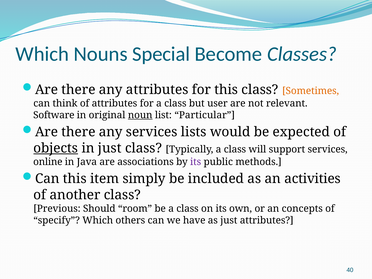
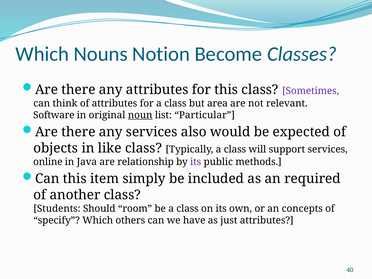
Special: Special -> Notion (161, 54)
Sometimes colour: orange -> purple (311, 91)
user: user -> area (217, 103)
lists: lists -> also (194, 132)
objects underline: present -> none (56, 148)
in just: just -> like (110, 148)
associations: associations -> relationship (146, 162)
activities: activities -> required (312, 179)
Previous: Previous -> Students (57, 209)
